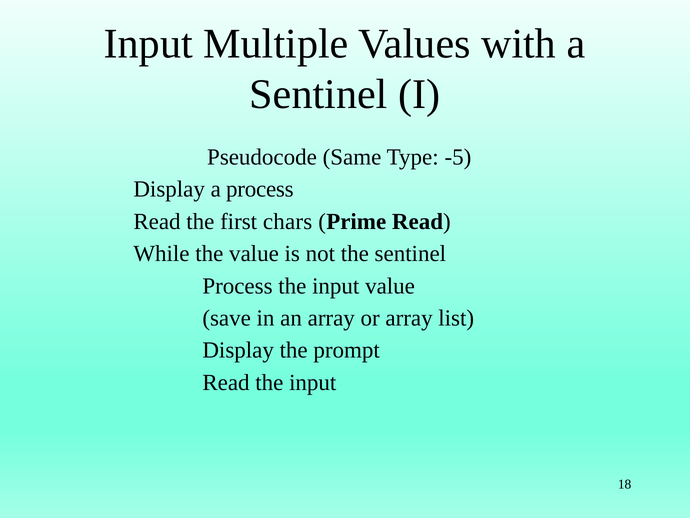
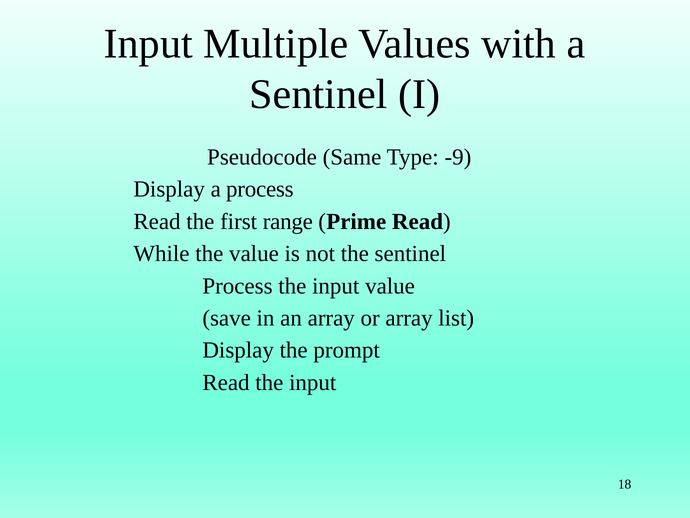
-5: -5 -> -9 (458, 157)
chars: chars -> range (288, 221)
